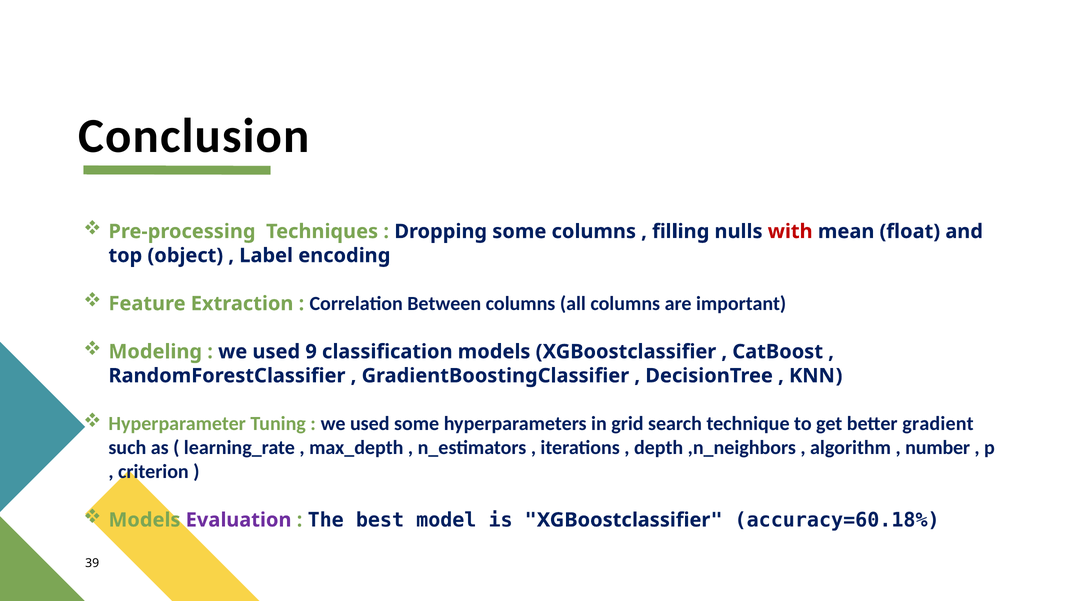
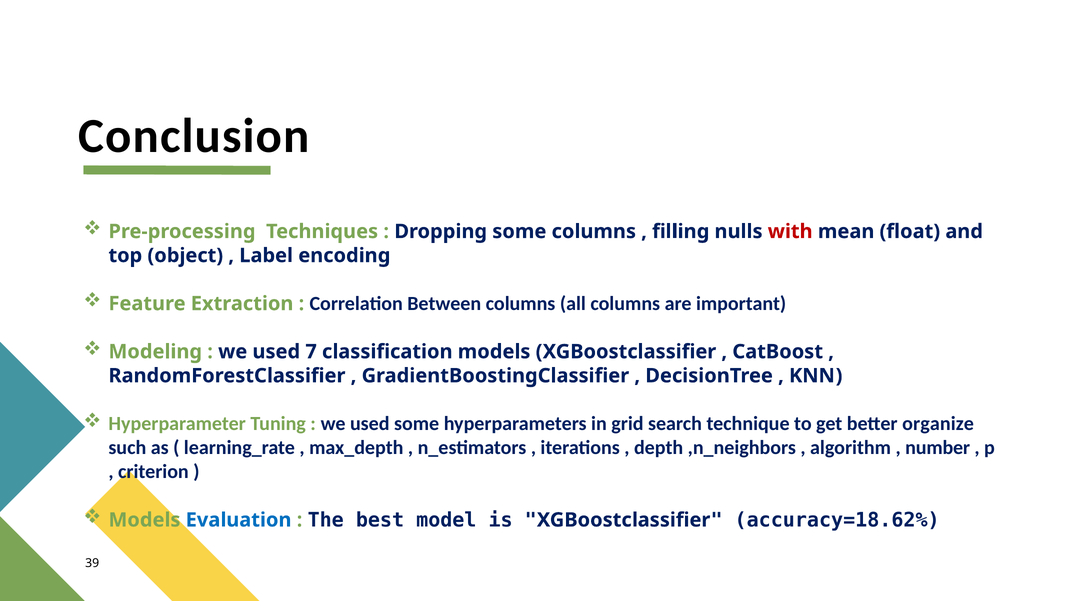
9: 9 -> 7 (311, 352)
gradient: gradient -> organize (938, 424)
Evaluation colour: purple -> blue (239, 520)
accuracy=60.18%: accuracy=60.18% -> accuracy=18.62% (837, 520)
